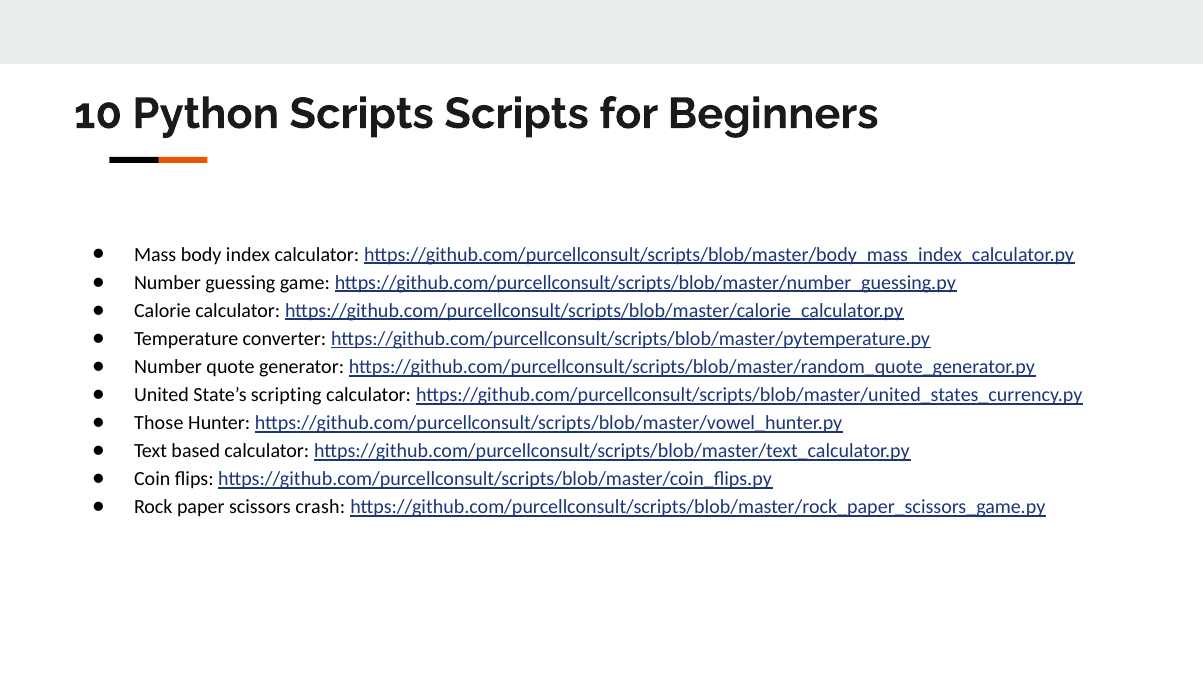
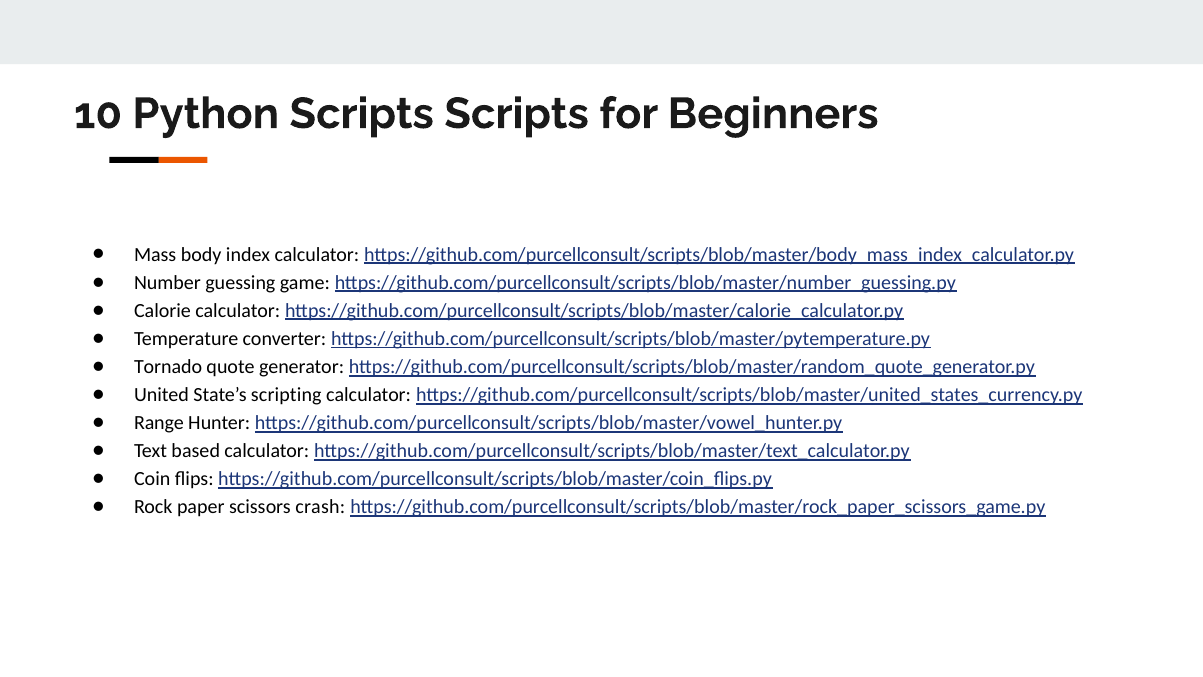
Number: Number -> Tornado (168, 367)
Those: Those -> Range (159, 423)
